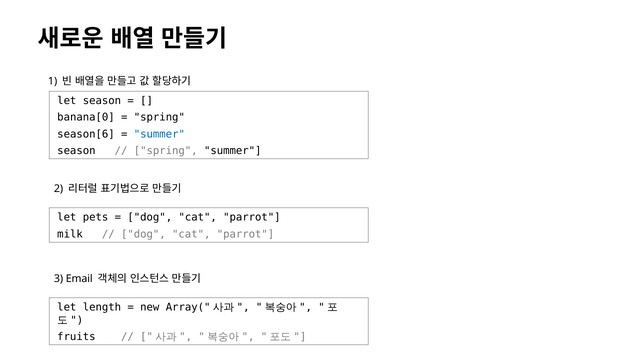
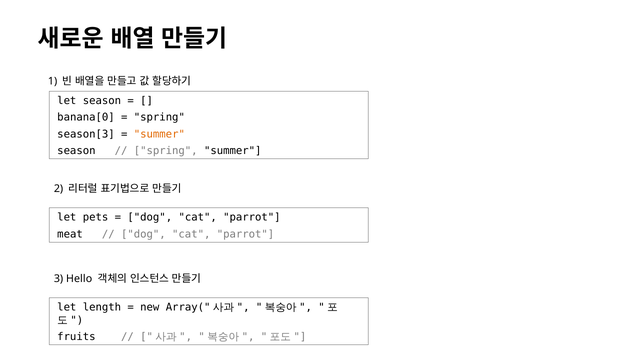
season[6: season[6 -> season[3 (86, 134)
summer colour: blue -> orange (159, 134)
milk: milk -> meat (70, 234)
Email: Email -> Hello (79, 279)
